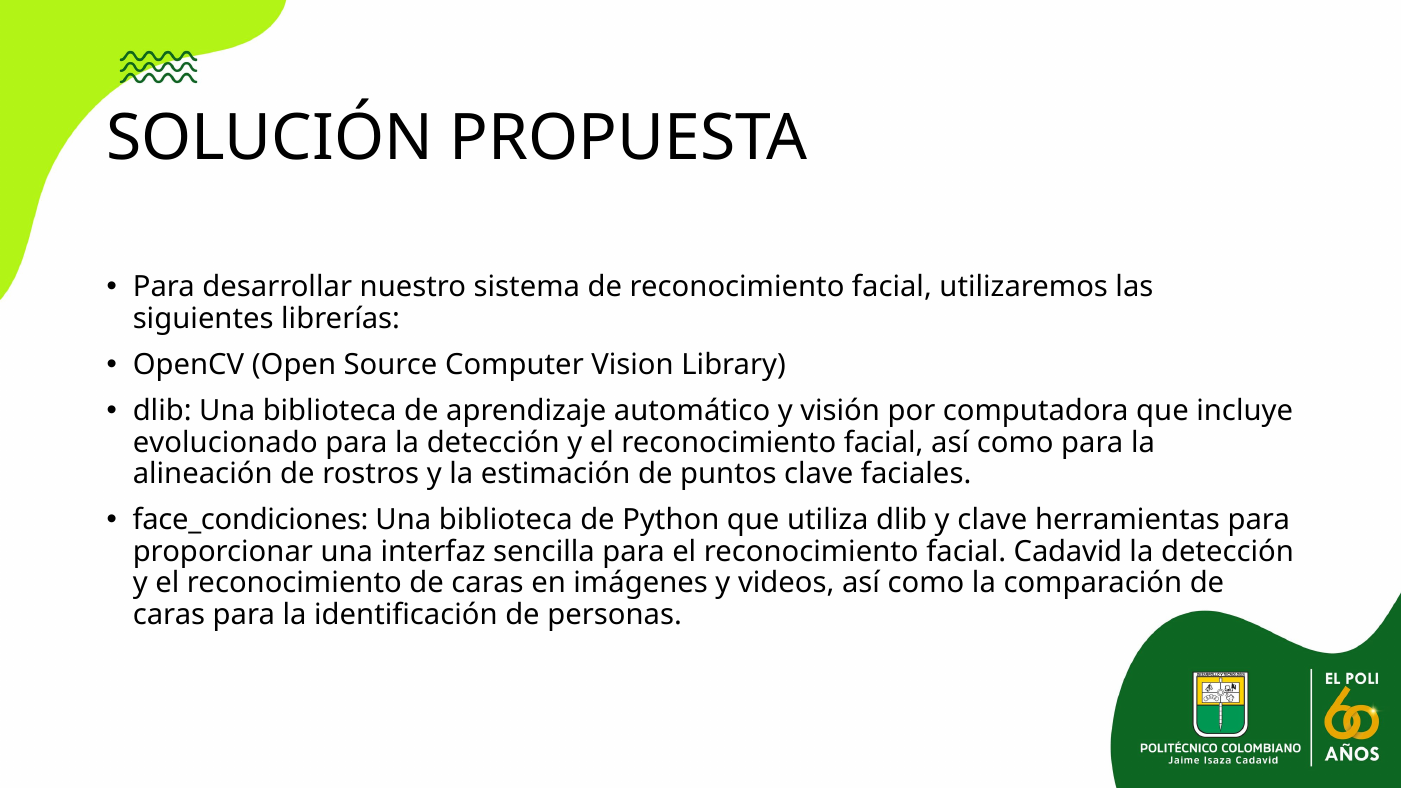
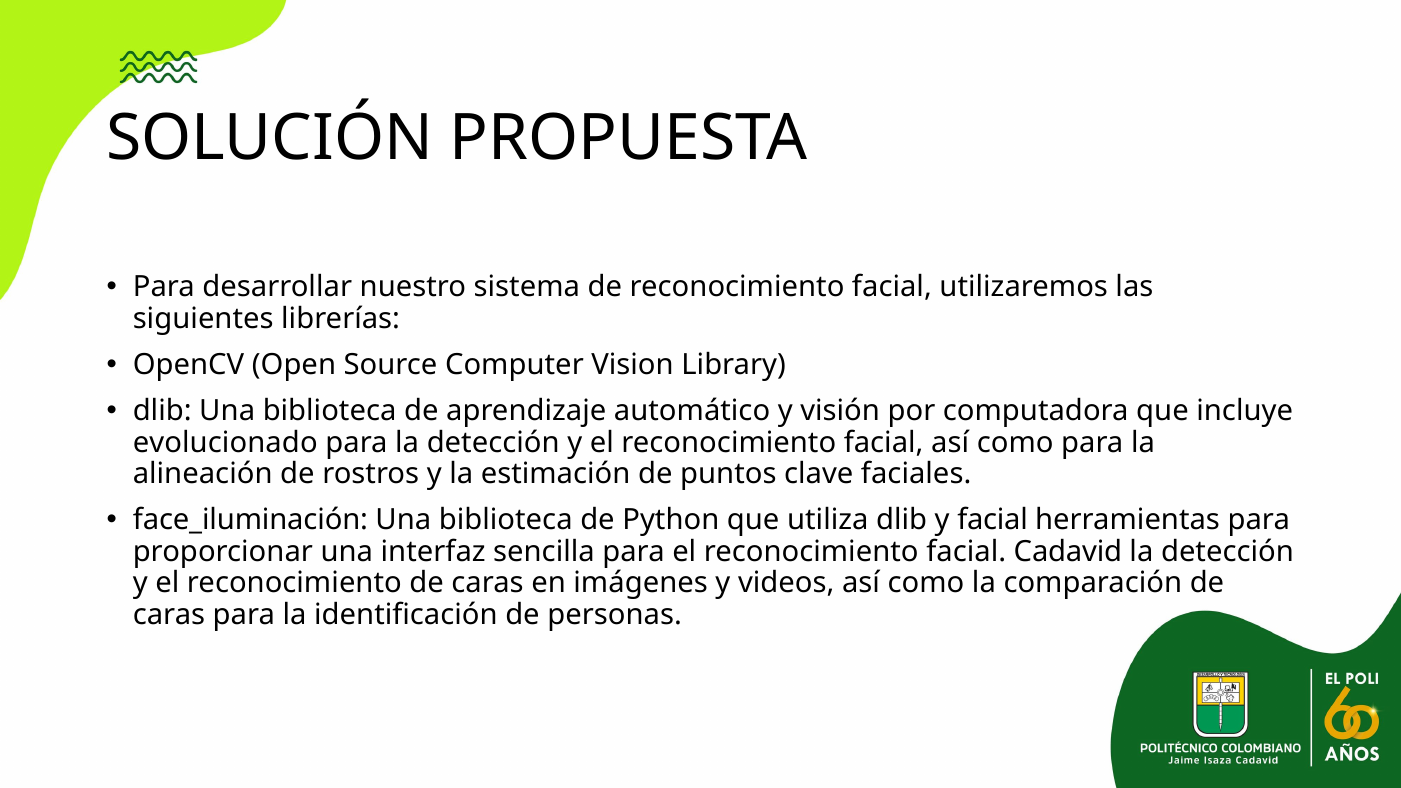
face_condiciones: face_condiciones -> face_iluminación (250, 520)
y clave: clave -> facial (993, 520)
